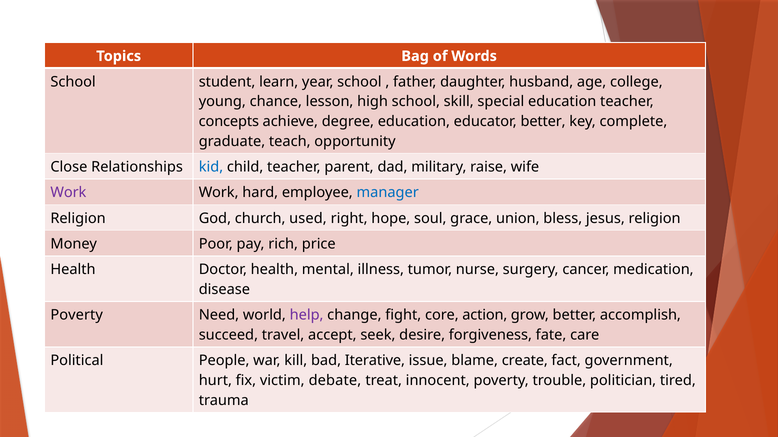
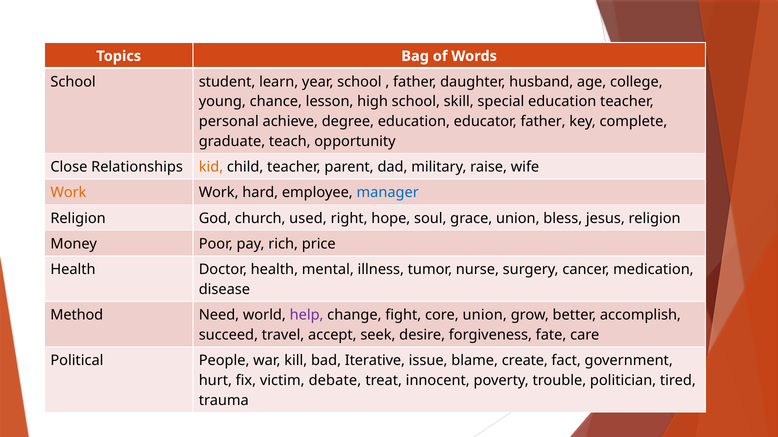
concepts: concepts -> personal (229, 122)
educator better: better -> father (543, 122)
kid colour: blue -> orange (211, 167)
Work colour: purple -> orange (68, 193)
Poverty: Poverty -> Method (77, 316)
core action: action -> union (485, 316)
